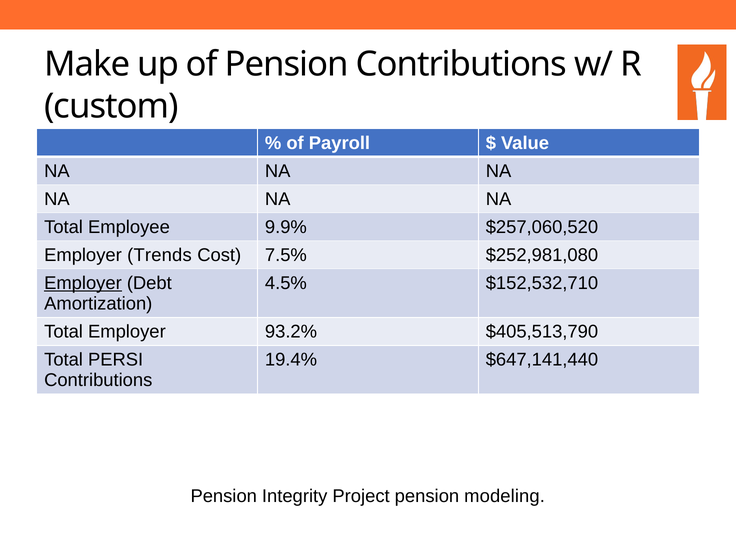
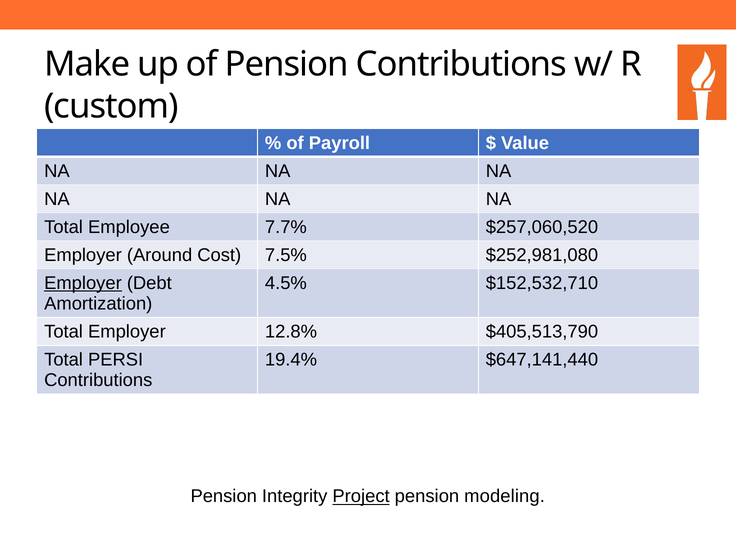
9.9%: 9.9% -> 7.7% (286, 227)
Trends: Trends -> Around (160, 255)
93.2%: 93.2% -> 12.8% (291, 332)
Project underline: none -> present (361, 496)
